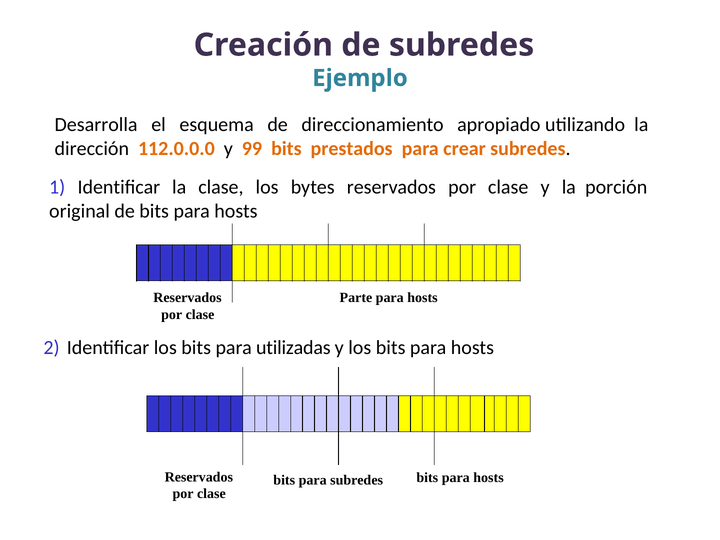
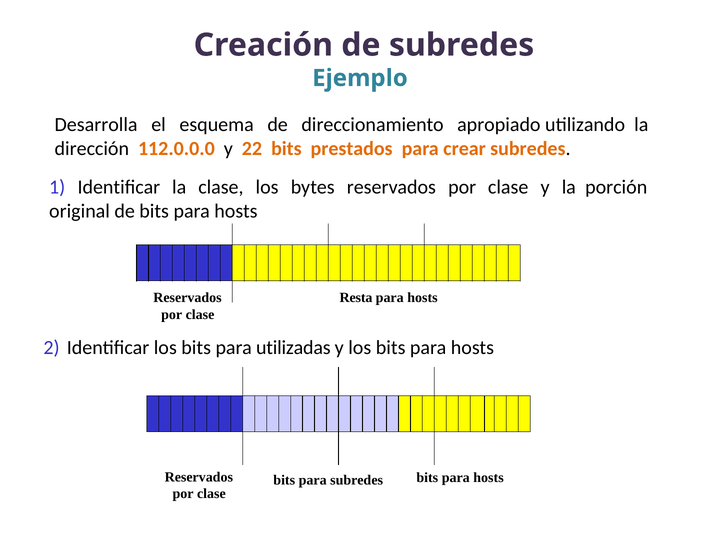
99: 99 -> 22 (252, 149)
Parte: Parte -> Resta (356, 298)
